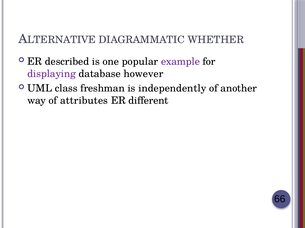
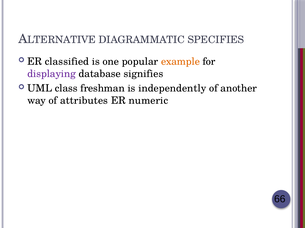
WHETHER: WHETHER -> SPECIFIES (216, 40)
described: described -> classified (67, 62)
example colour: purple -> orange (180, 62)
however: however -> signifies (143, 74)
different: different -> numeric (148, 101)
